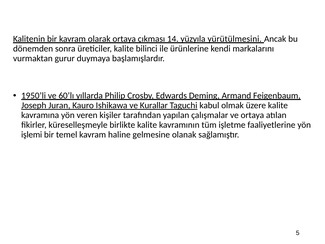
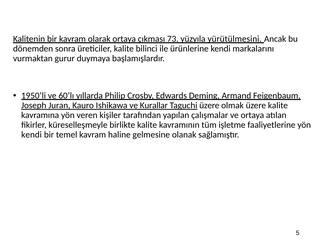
14: 14 -> 73 (173, 39)
Taguchi kabul: kabul -> üzere (209, 105)
işlemi: işlemi -> kendi (32, 135)
